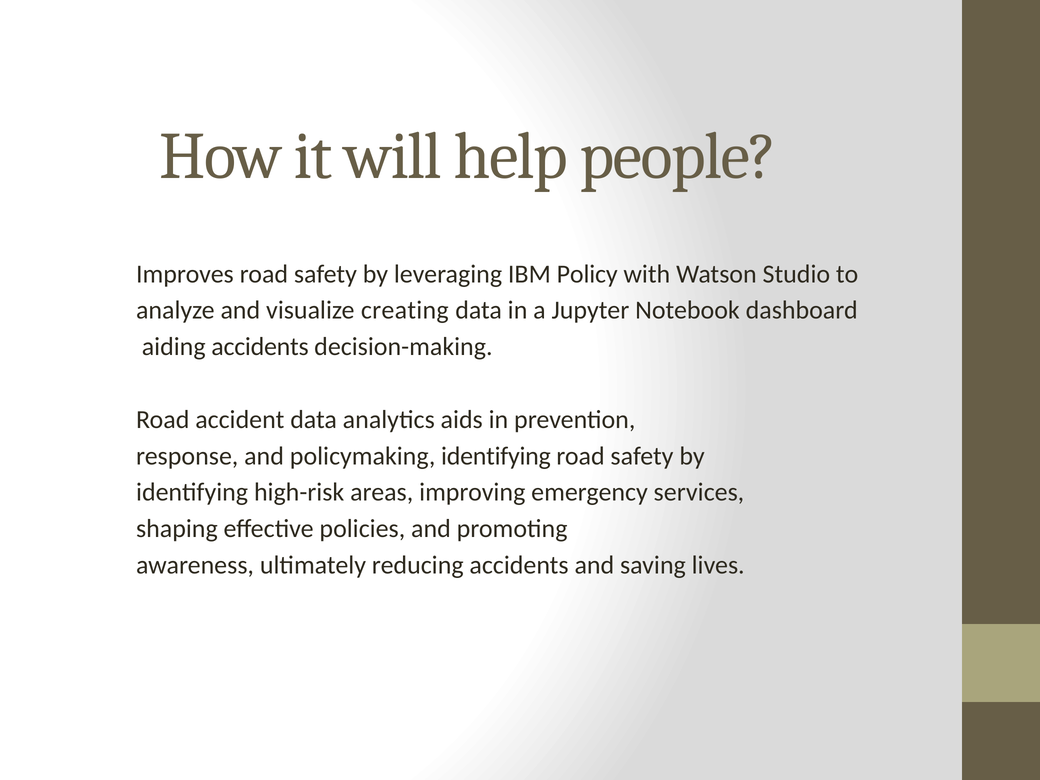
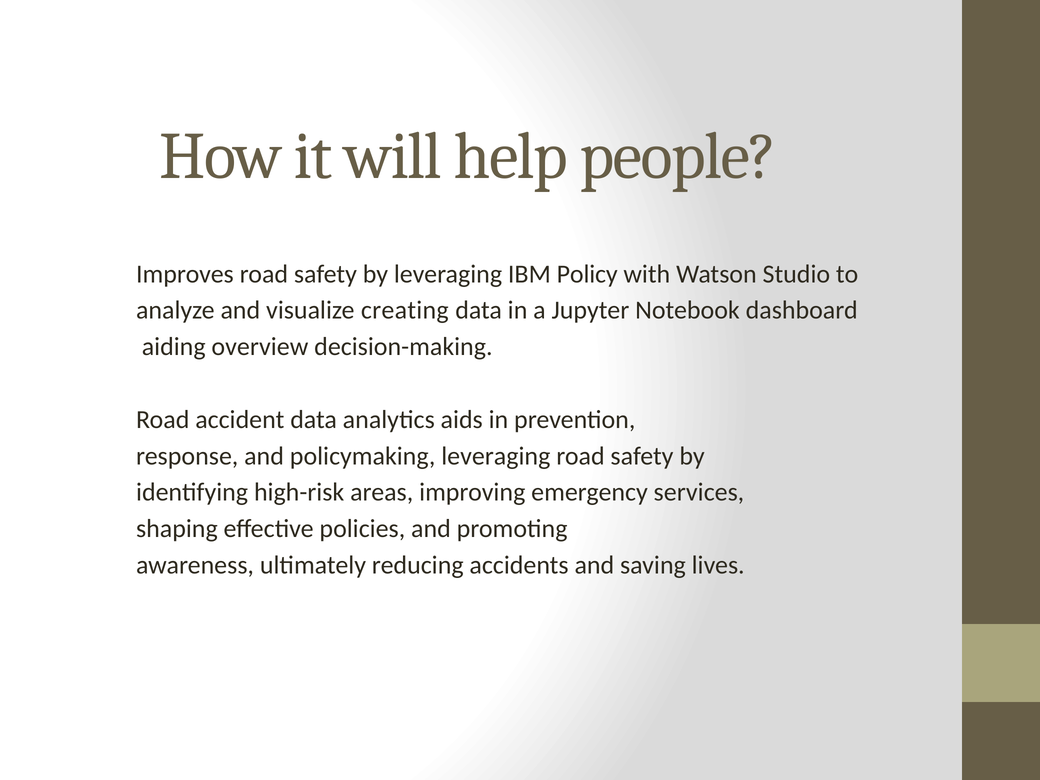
aiding accidents: accidents -> overview (260, 347)
policymaking identifying: identifying -> leveraging (496, 456)
